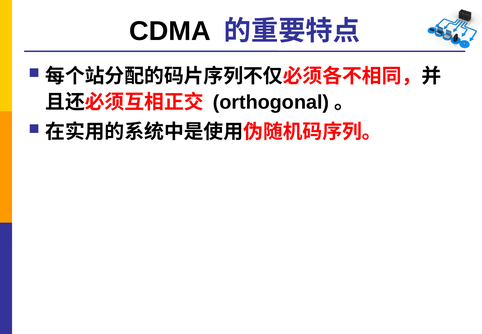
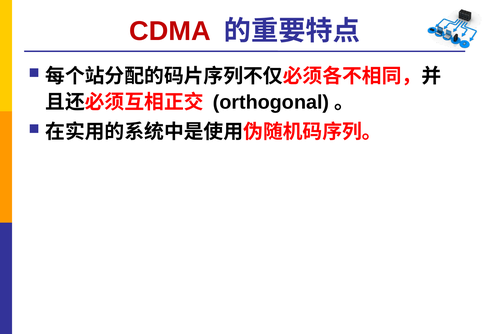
CDMA colour: black -> red (170, 31)
